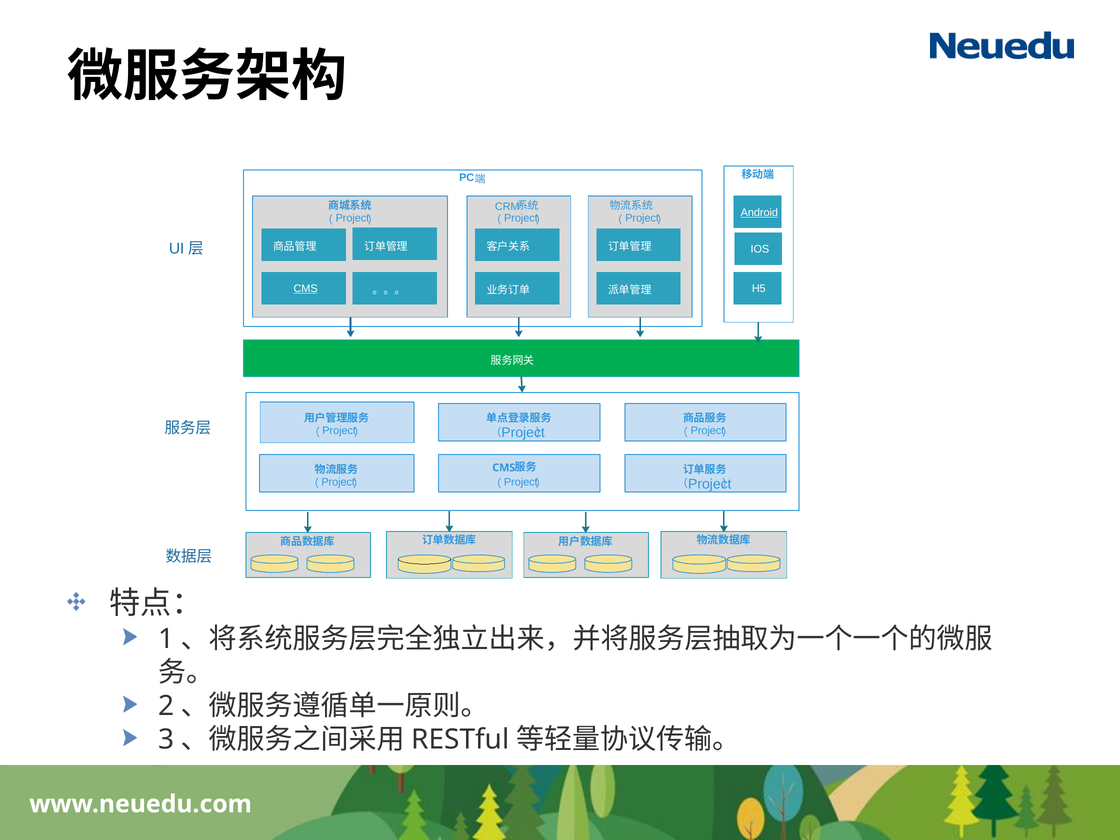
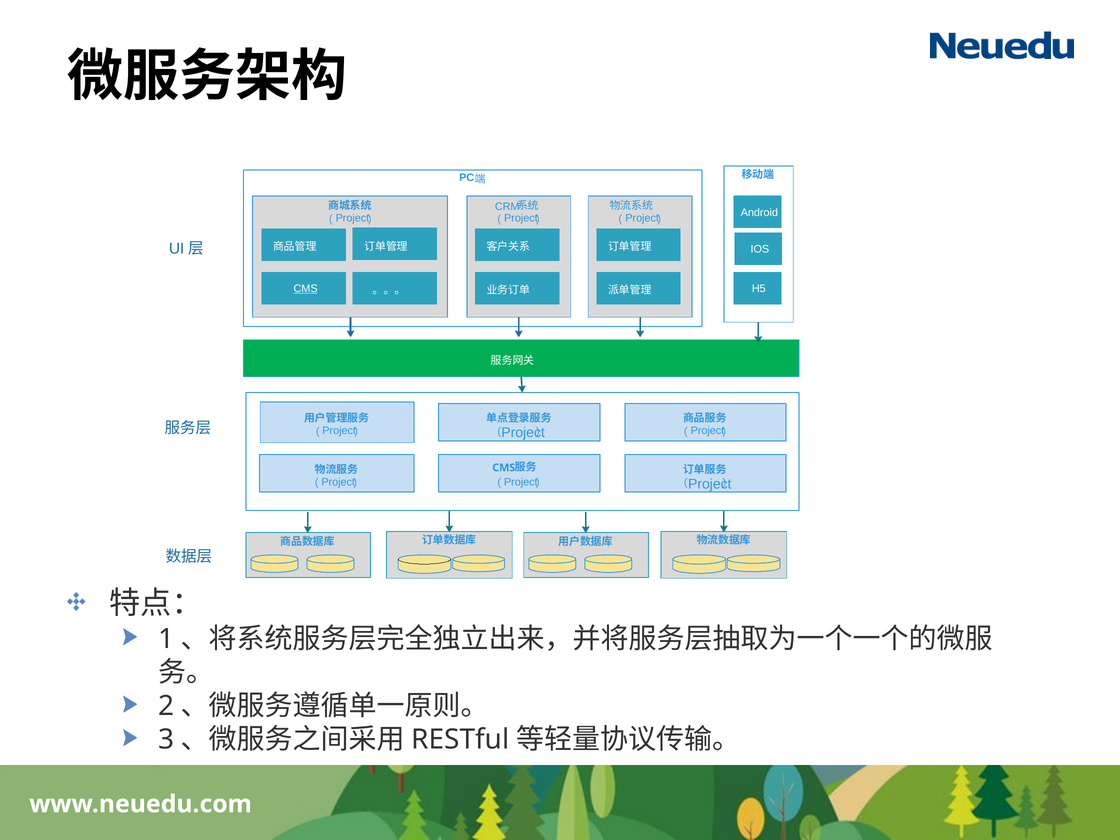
Android underline: present -> none (759, 213)
